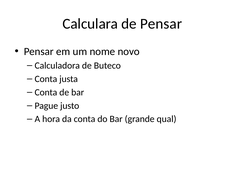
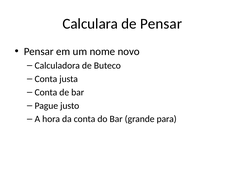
qual: qual -> para (167, 119)
